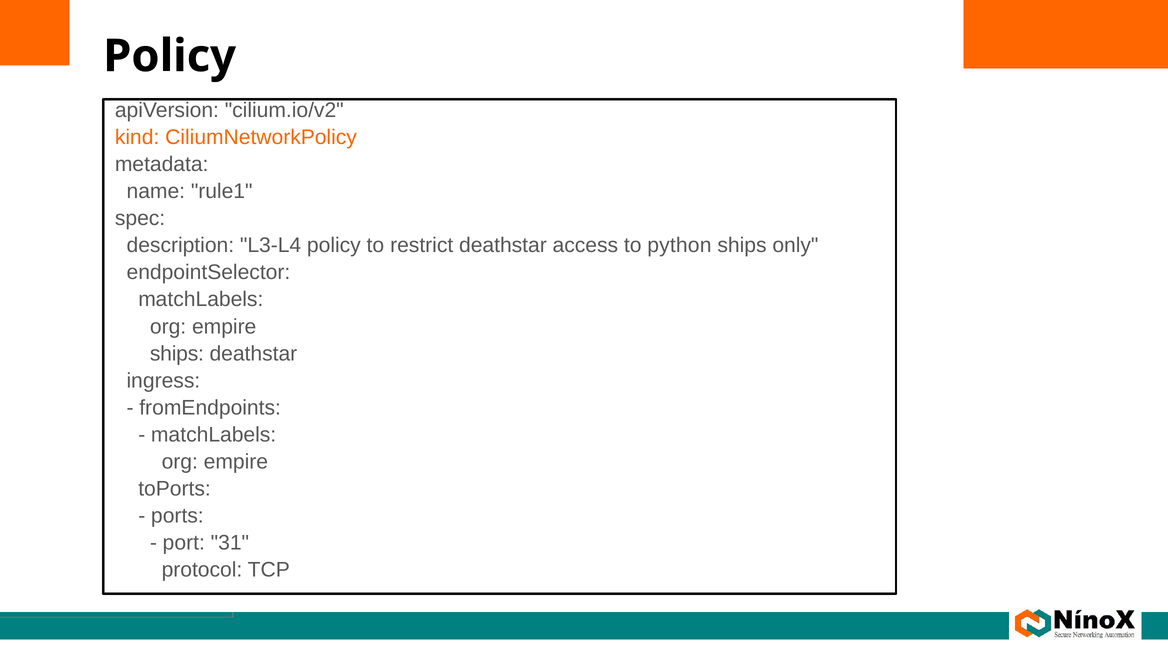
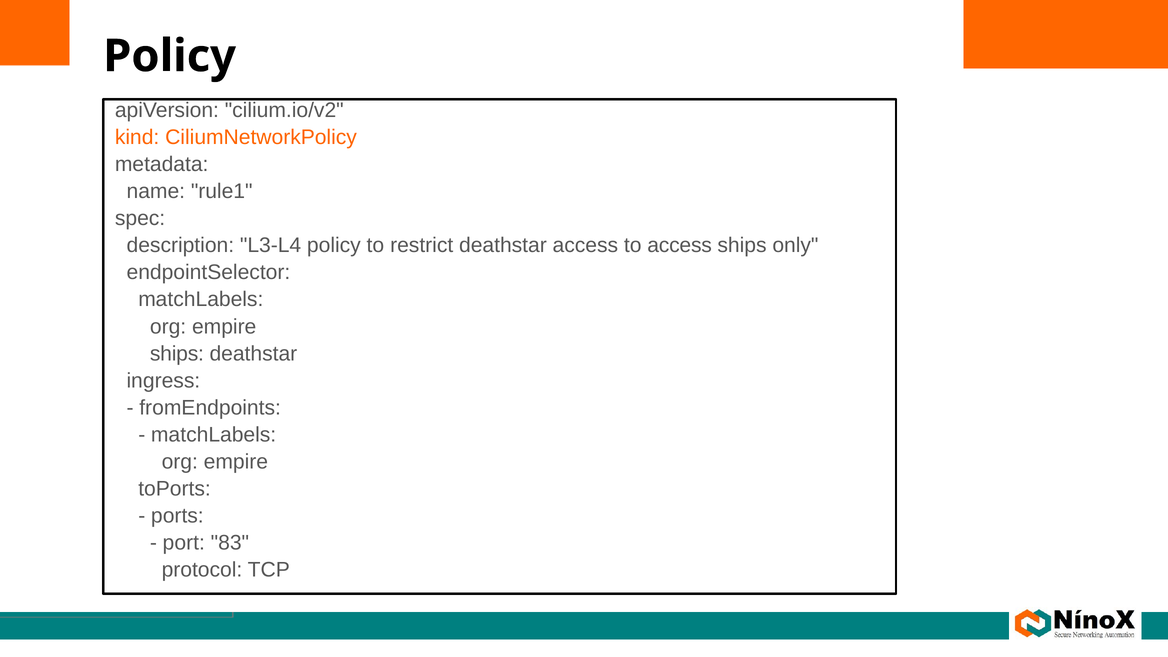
to python: python -> access (680, 245)
31: 31 -> 83 (230, 543)
